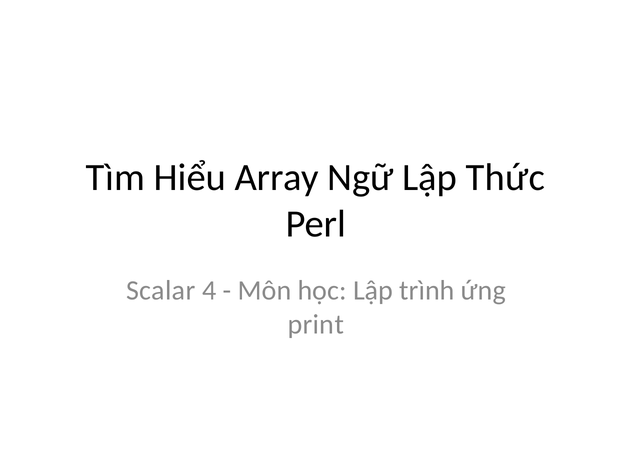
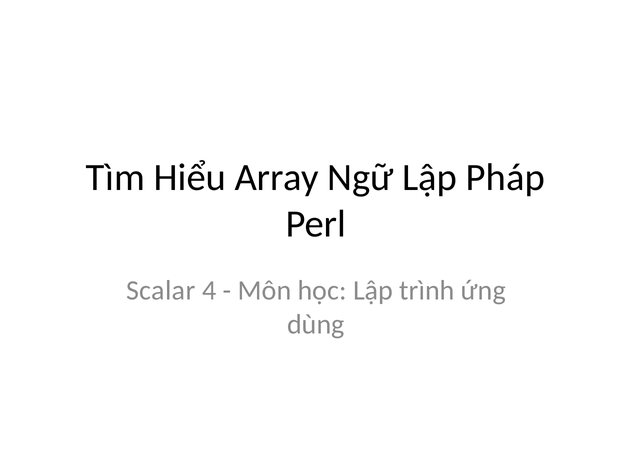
Thức: Thức -> Pháp (505, 178)
print: print -> dùng (316, 324)
